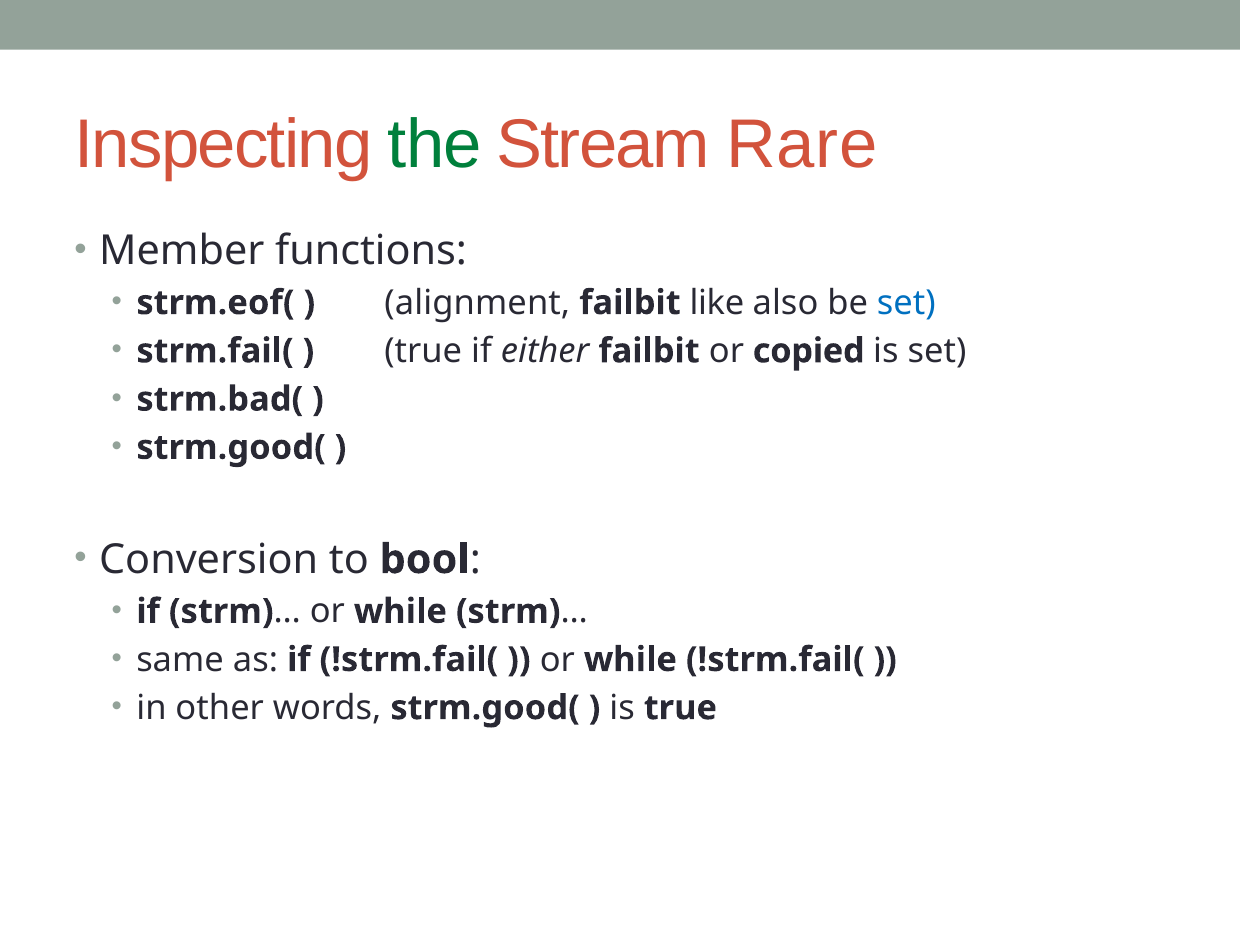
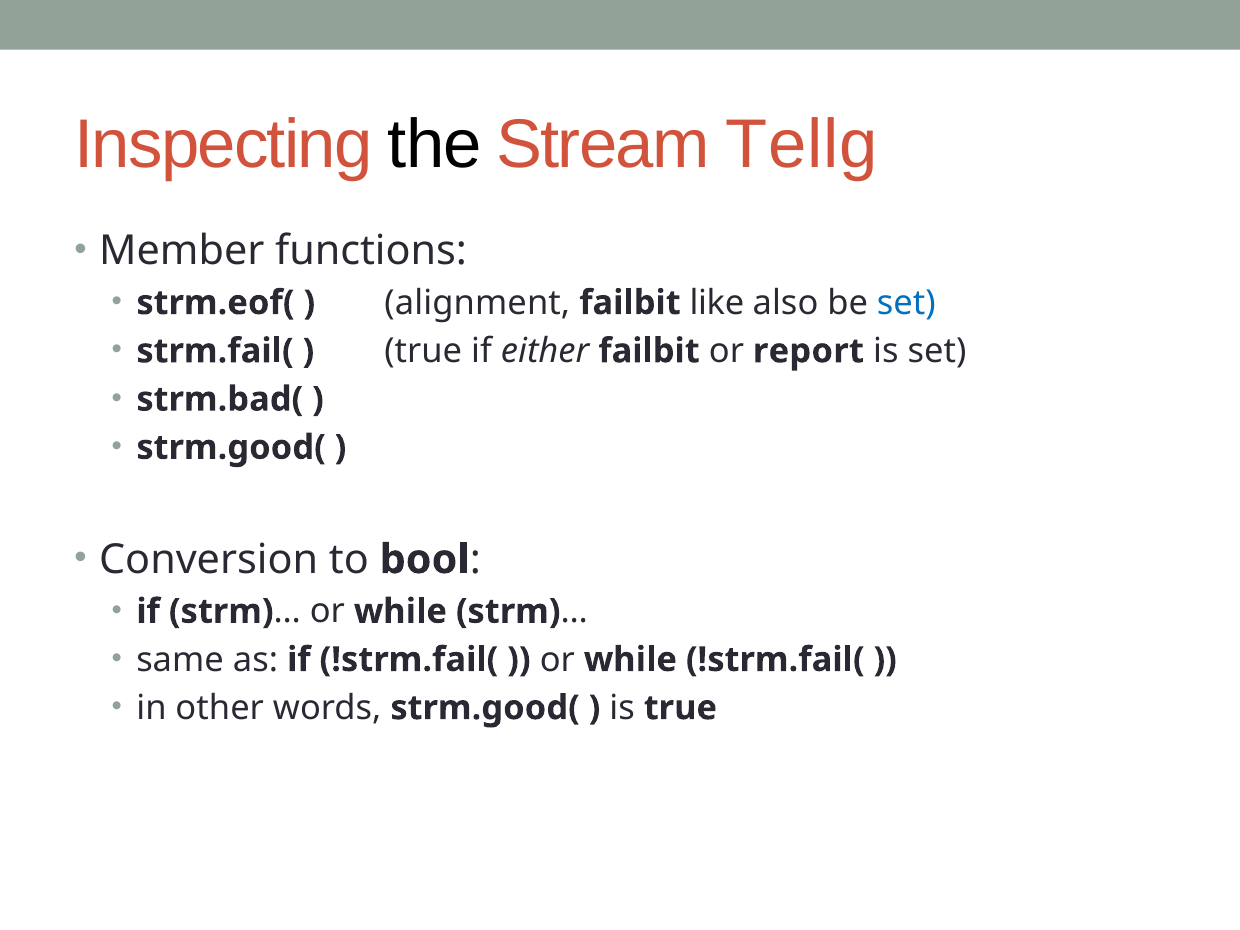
the colour: green -> black (435, 144)
Rare: Rare -> Tellg (802, 144)
copied: copied -> report (808, 351)
